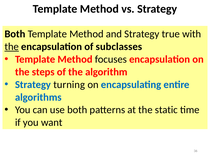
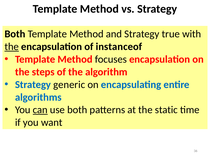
subclasses: subclasses -> instanceof (119, 46)
turning: turning -> generic (69, 84)
can underline: none -> present (40, 109)
